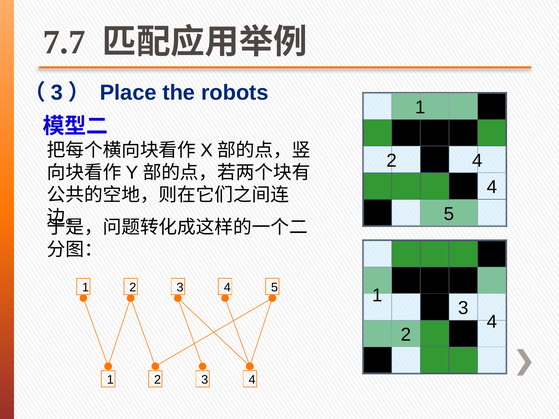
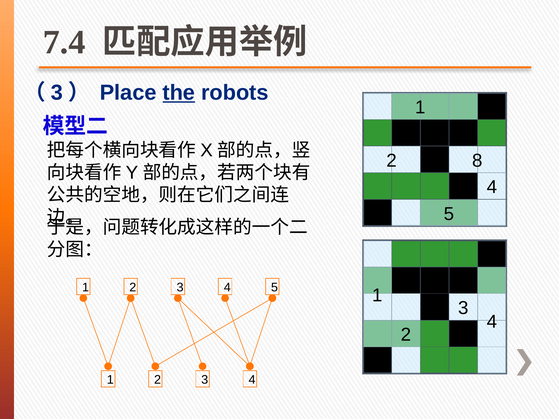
7.7: 7.7 -> 7.4 (64, 42)
the underline: none -> present (179, 93)
2 4: 4 -> 8 (478, 161)
